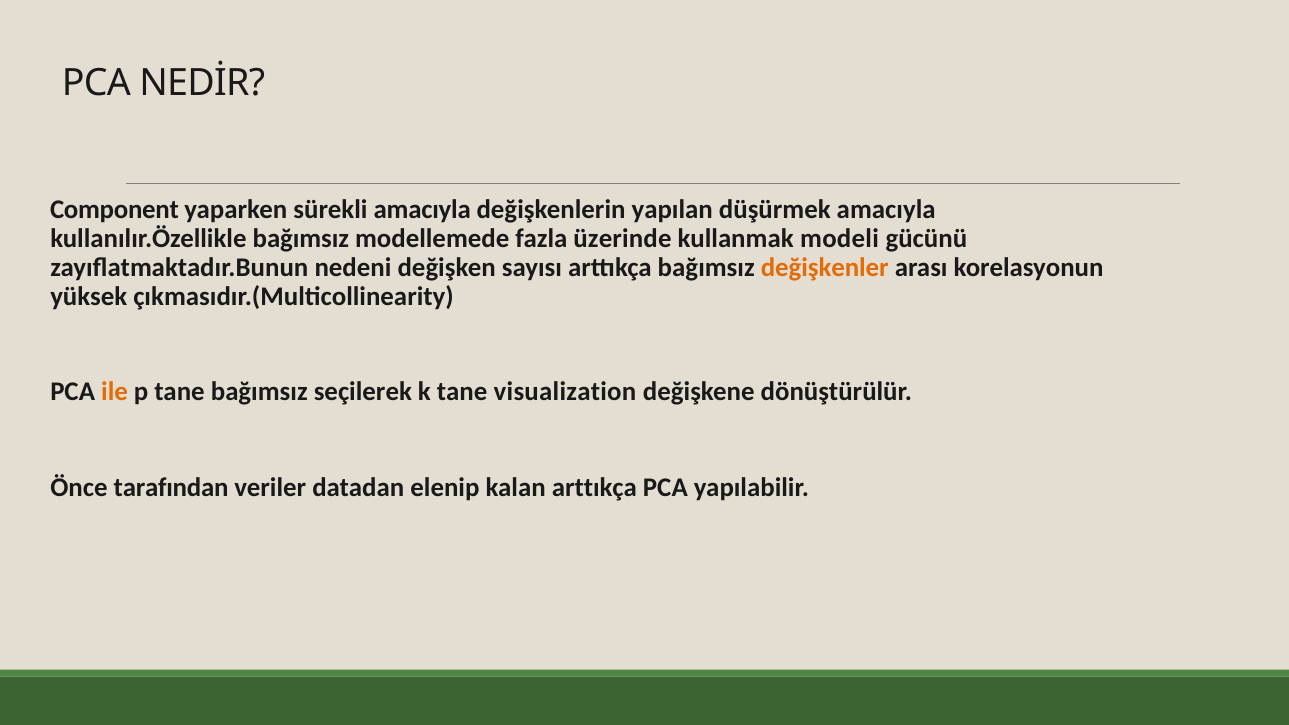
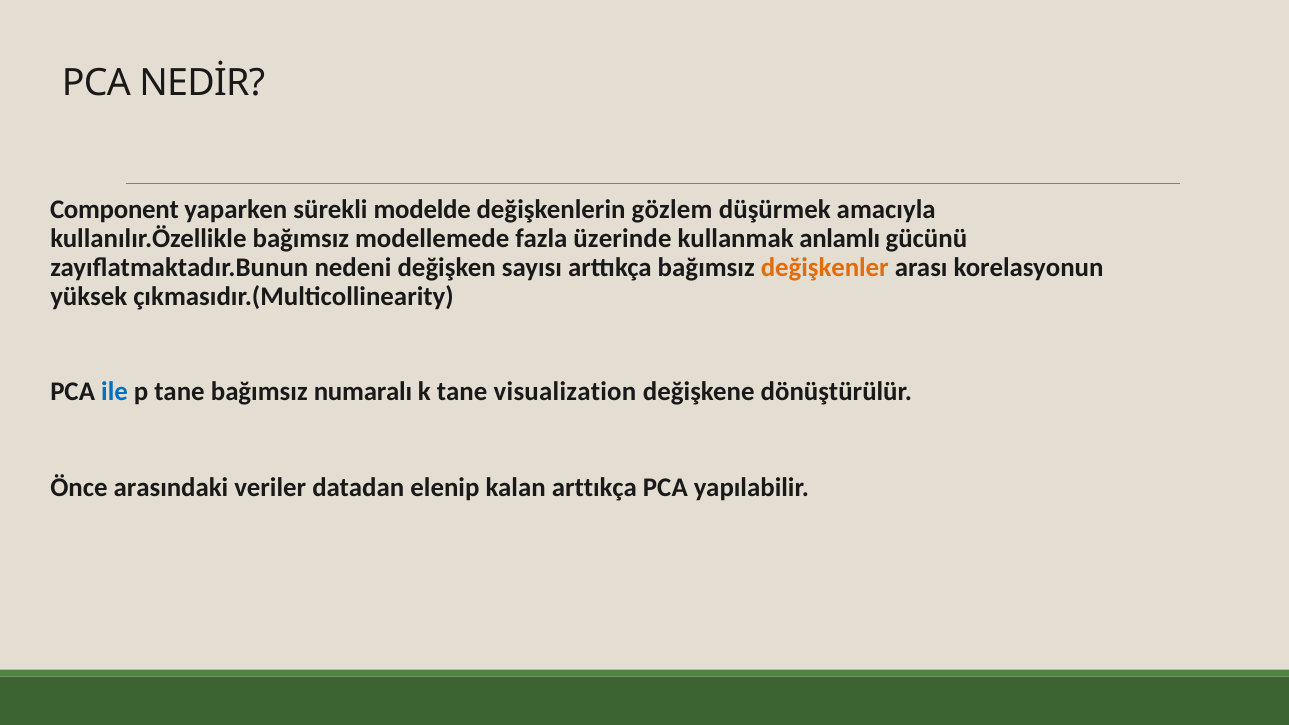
sürekli amacıyla: amacıyla -> modelde (422, 209)
yapılan: yapılan -> gözlem (672, 209)
modeli: modeli -> anlamlı (840, 238)
ile colour: orange -> blue (115, 392)
seçilerek: seçilerek -> numaralı (363, 392)
tarafından: tarafından -> arasındaki (171, 488)
